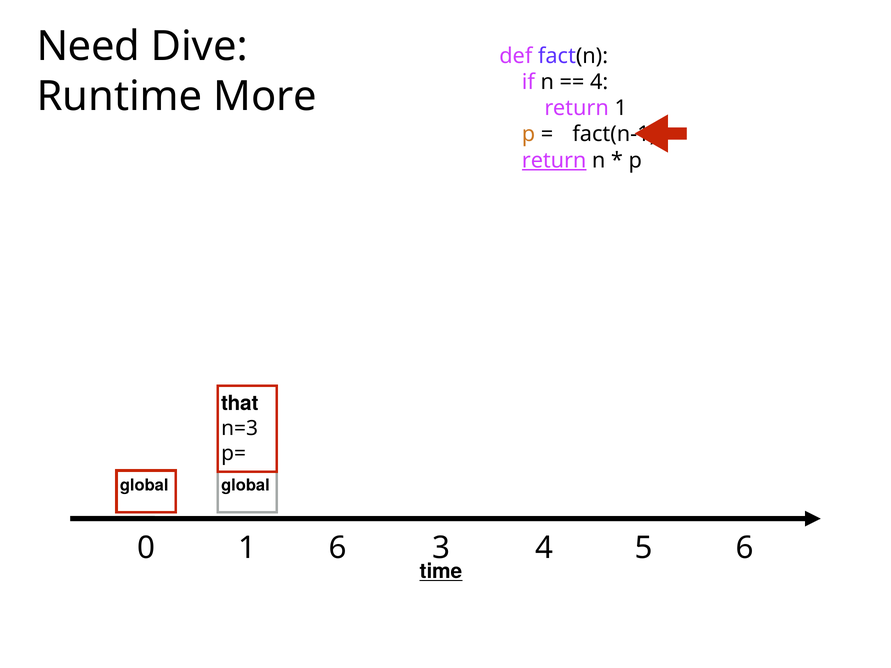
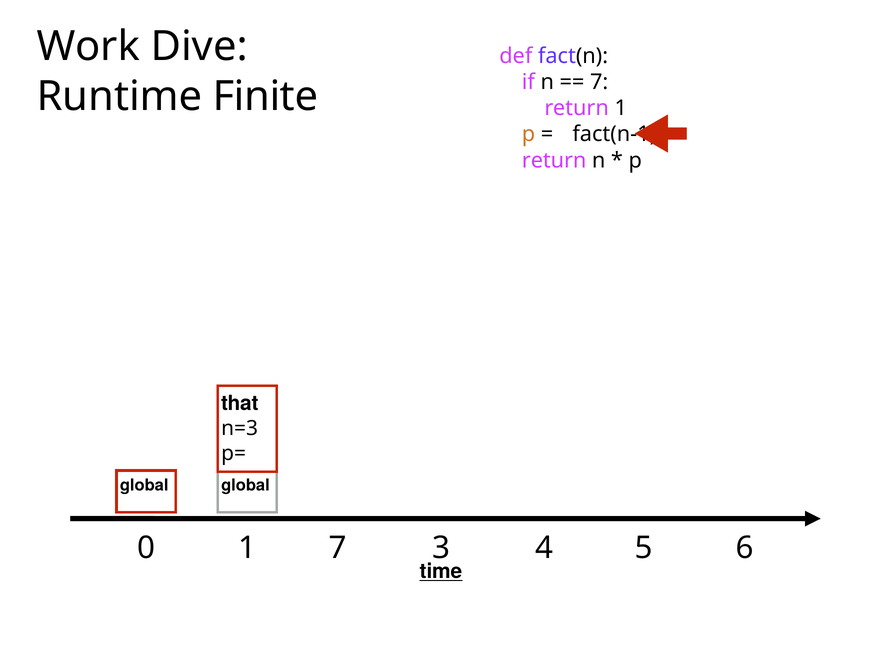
Need: Need -> Work (88, 46)
4: 4 -> 7 (599, 82)
More: More -> Finite (265, 96)
return underline: present -> none (554, 160)
1 6: 6 -> 7 (338, 548)
